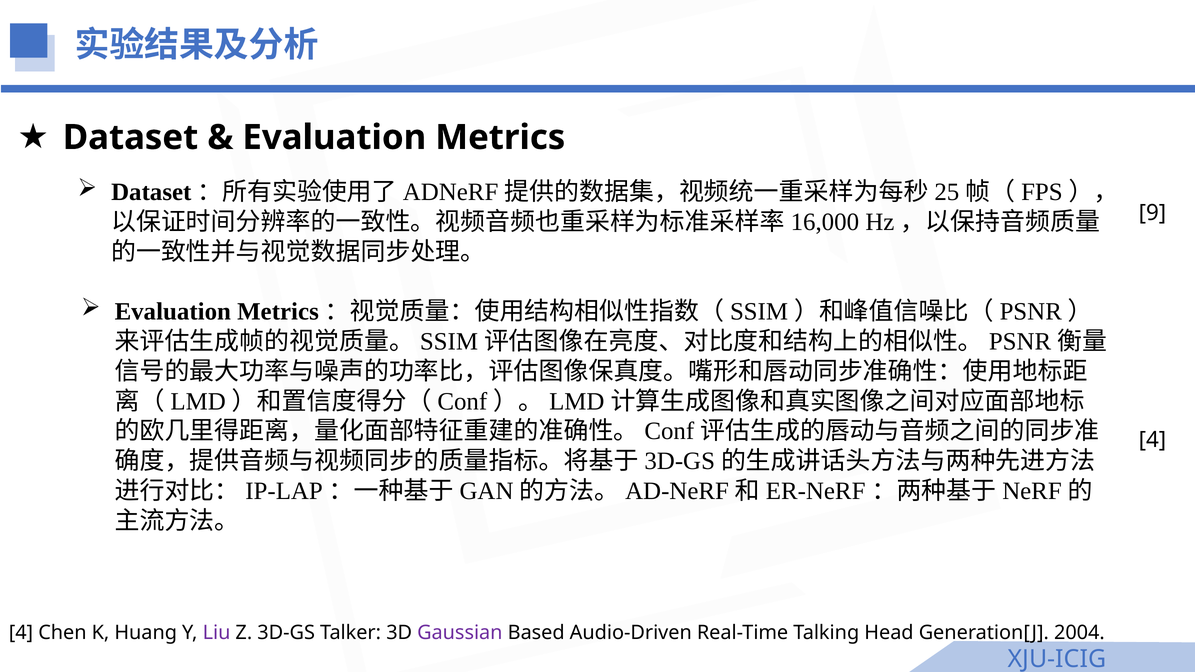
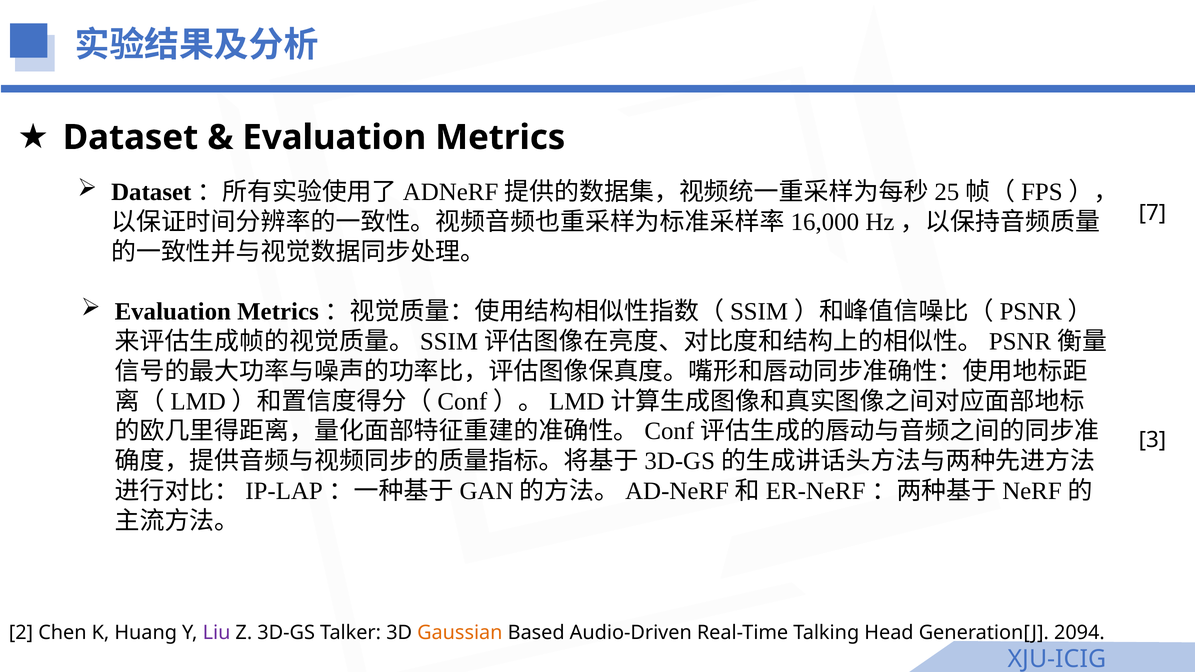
9: 9 -> 7 (1152, 213)
4: 4 -> 3 (1152, 440)
4: 4 -> 2 (21, 633)
Gaussian colour: purple -> orange (460, 633)
2004: 2004 -> 2094 (1079, 633)
